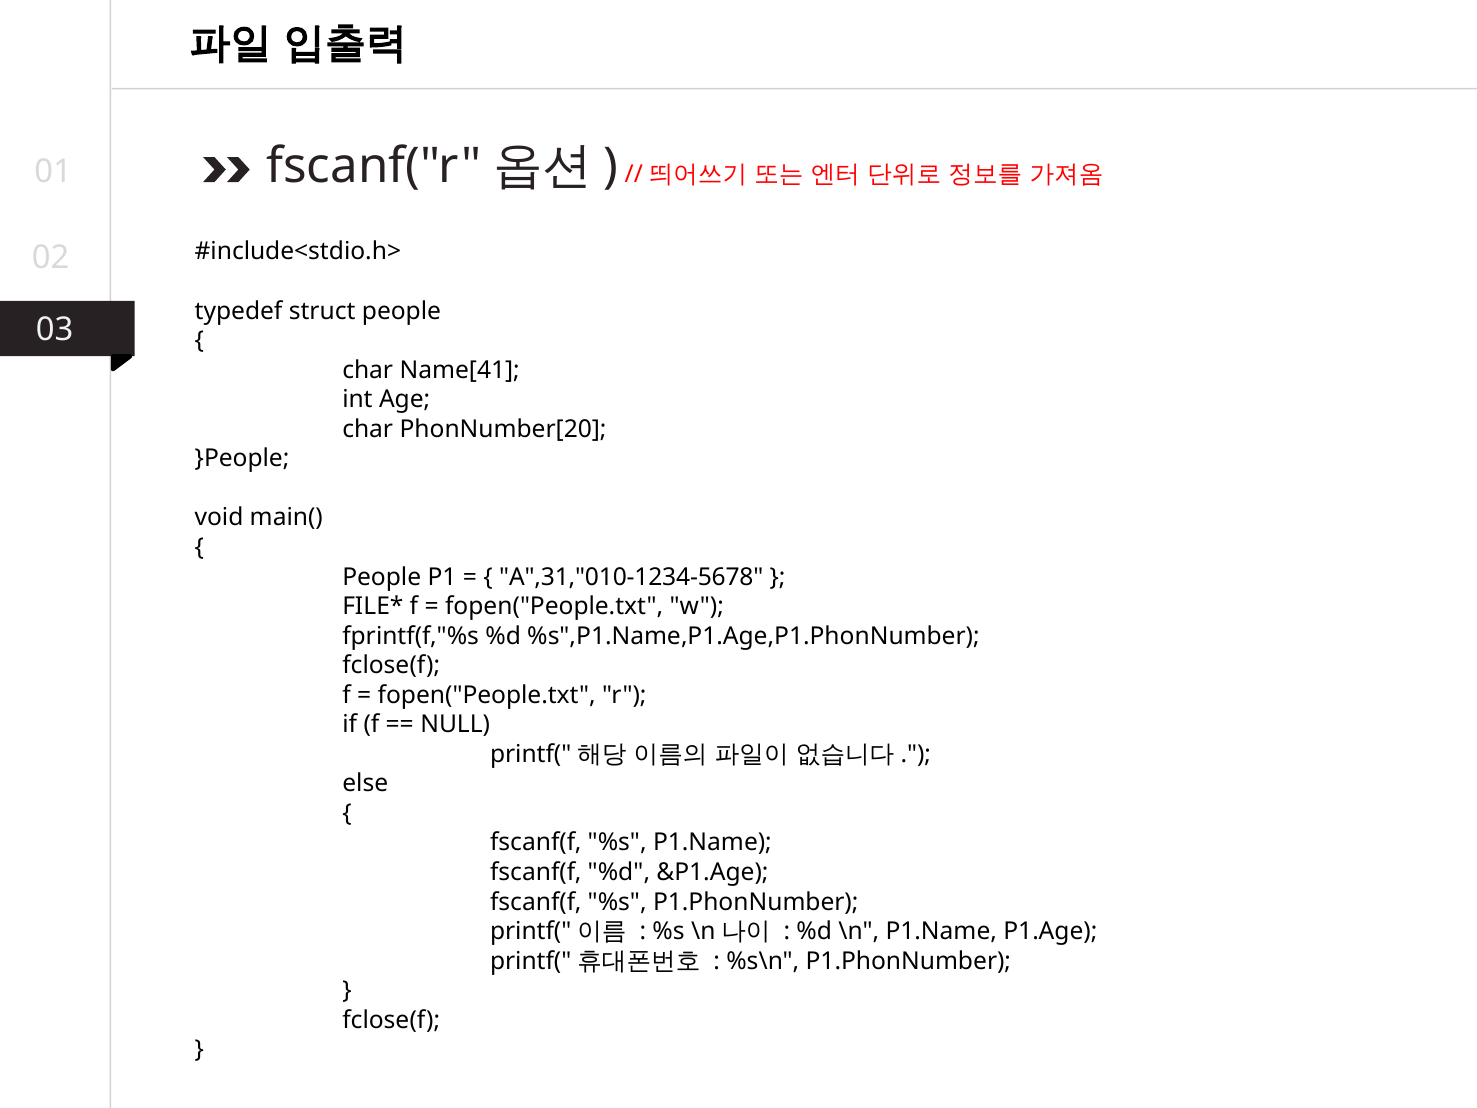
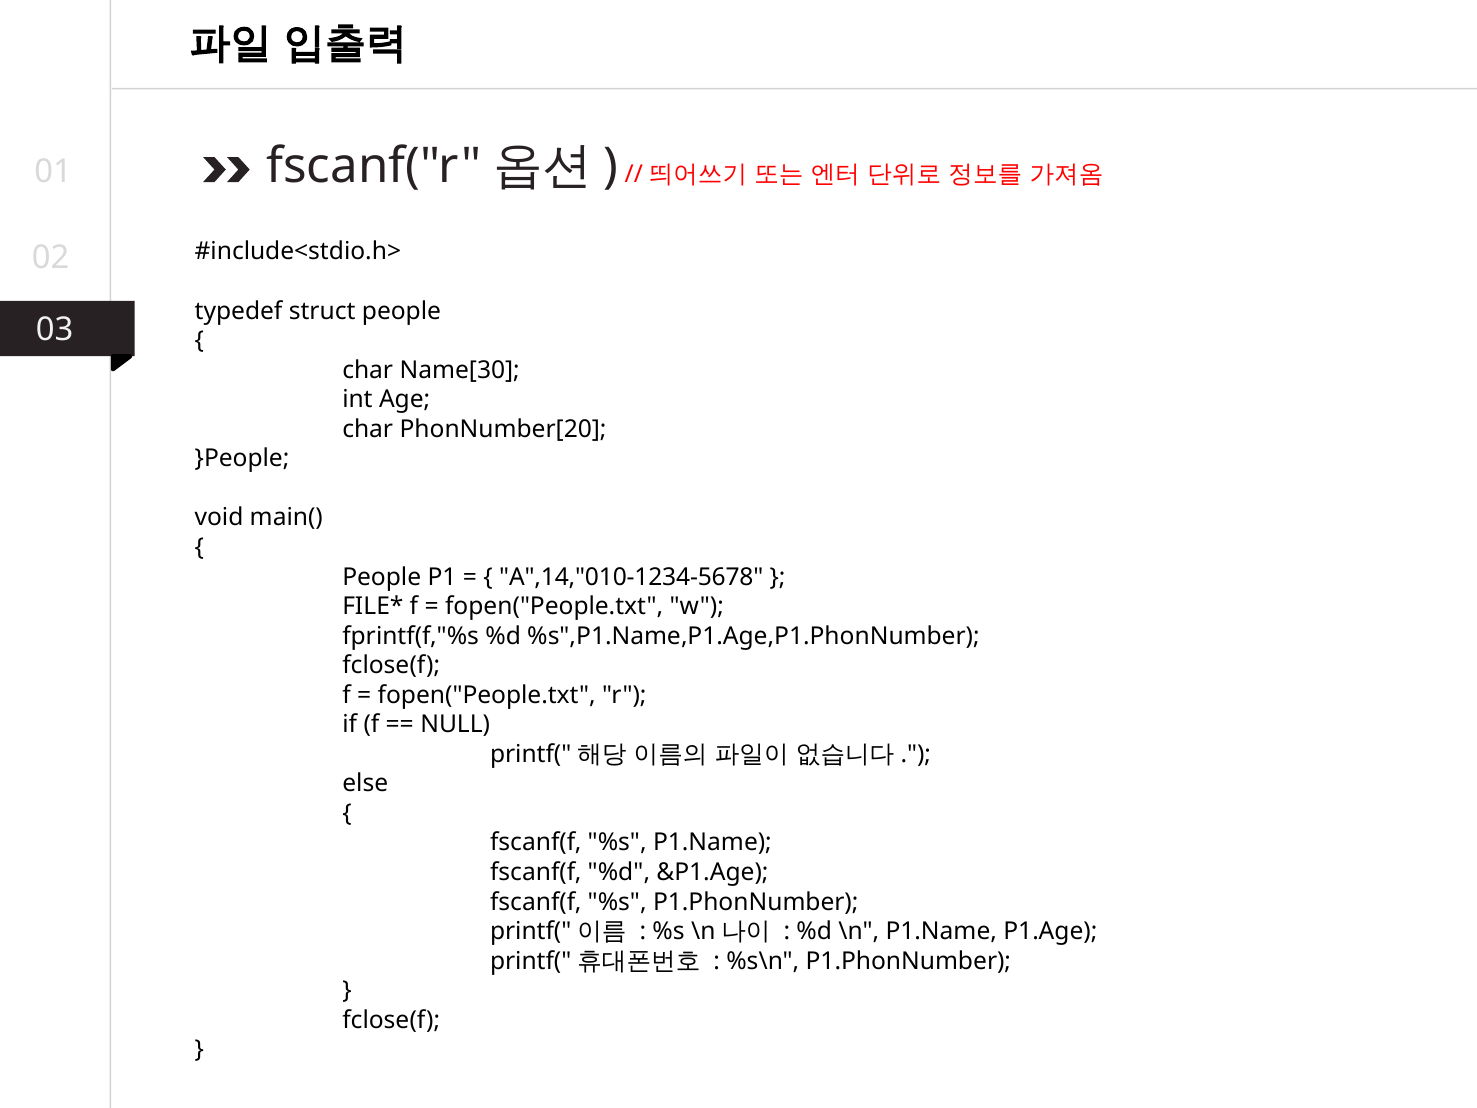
Name[41: Name[41 -> Name[30 (460, 370)
A",31,"010-1234-5678: A",31,"010-1234-5678 -> A",14,"010-1234-5678 (631, 577)
